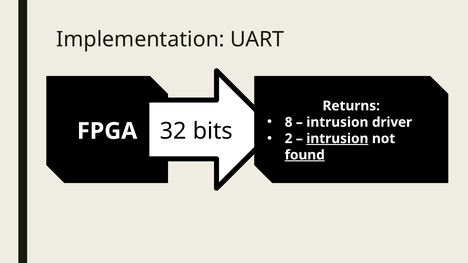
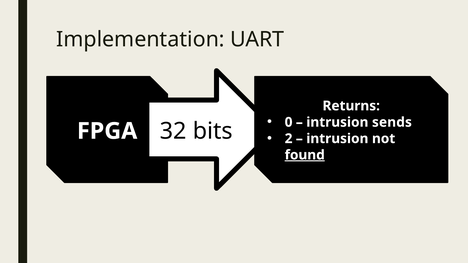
8: 8 -> 0 (289, 122)
driver: driver -> sends (392, 122)
intrusion underline: present -> none (337, 139)
